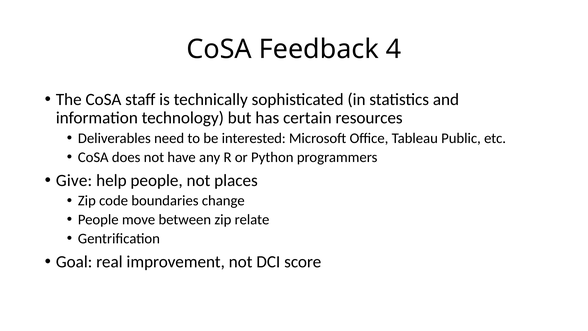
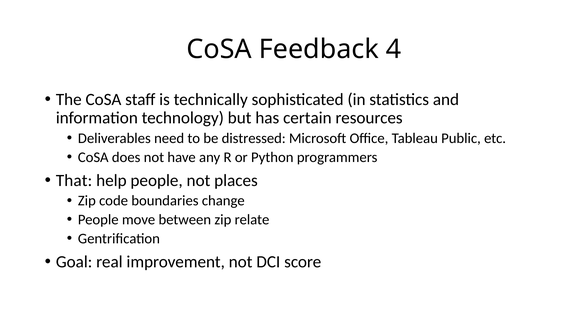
interested: interested -> distressed (254, 138)
Give: Give -> That (74, 180)
